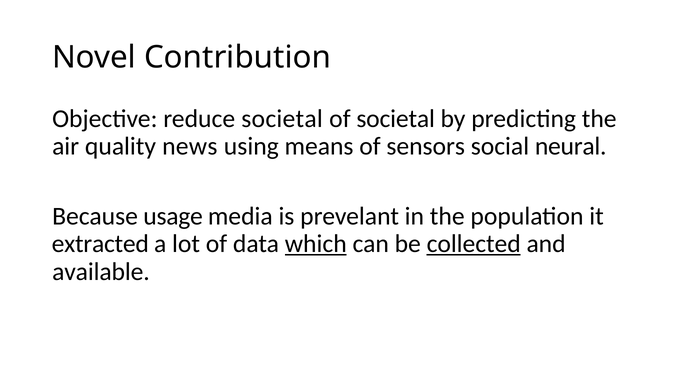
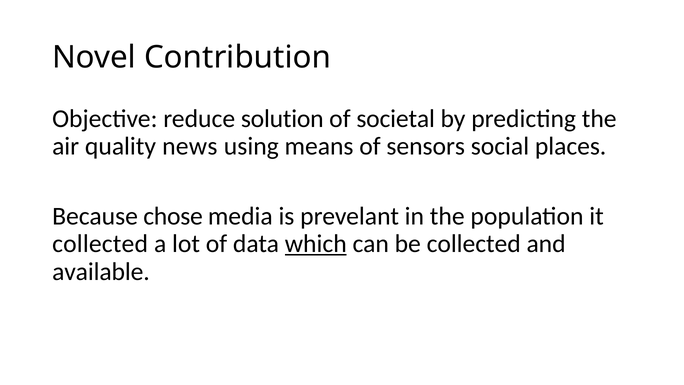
reduce societal: societal -> solution (282, 119)
neural: neural -> places (571, 146)
usage: usage -> chose (173, 216)
extracted: extracted -> collected (100, 244)
collected underline: present -> none (474, 244)
